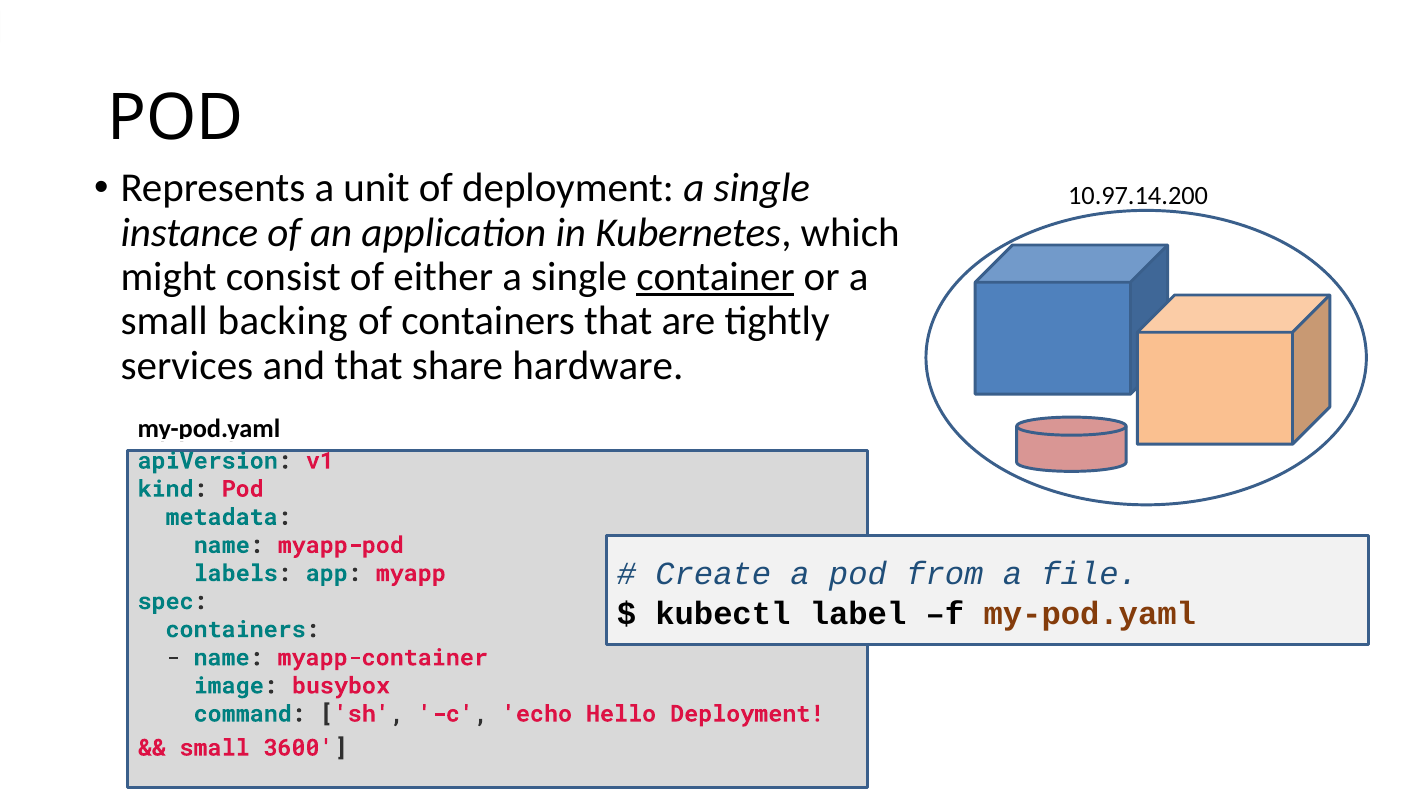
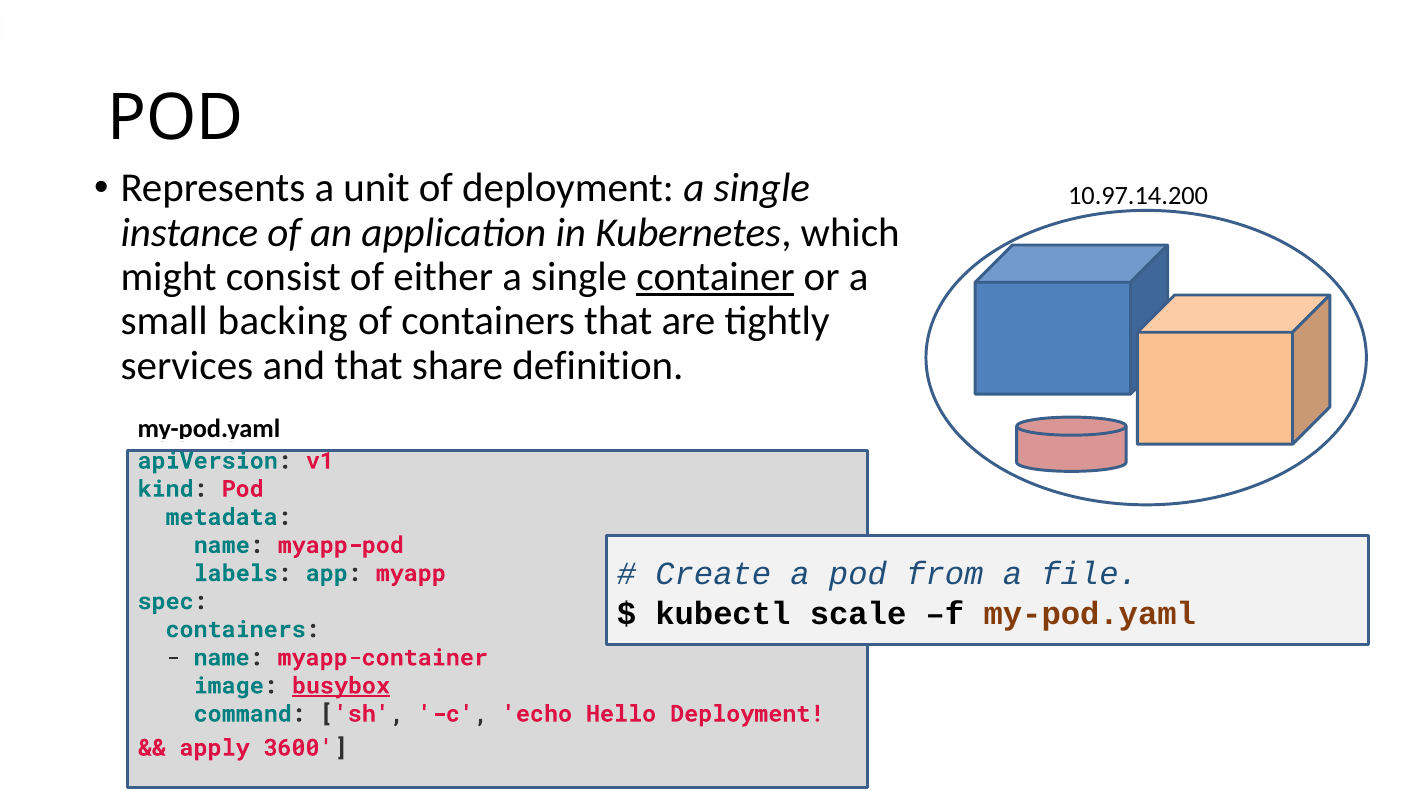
hardware: hardware -> definition (598, 366)
label: label -> scale (858, 614)
busybox underline: none -> present (341, 686)
small: small -> apply (215, 748)
